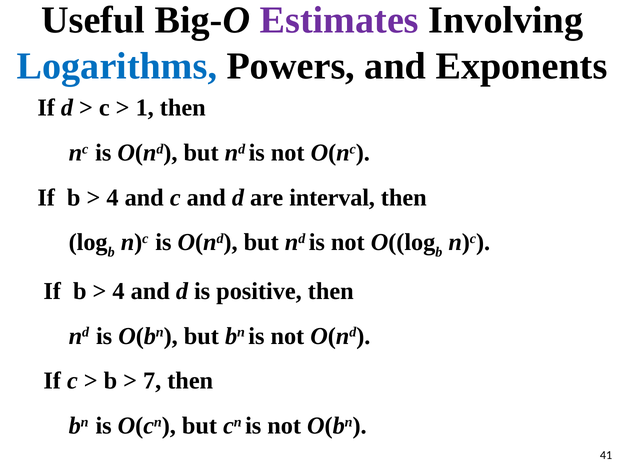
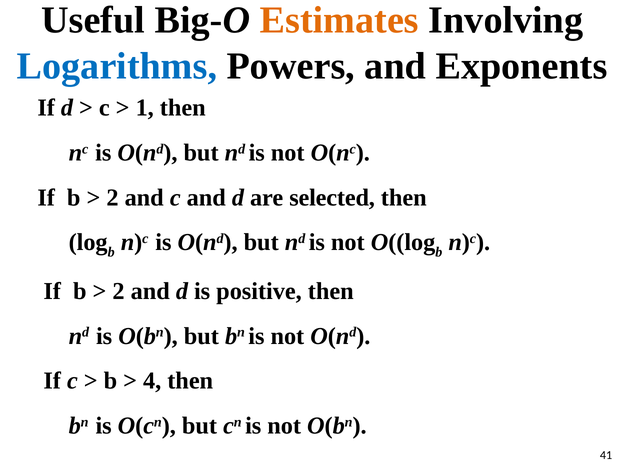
Estimates colour: purple -> orange (339, 20)
4: 4 -> 2 (112, 198)
interval: interval -> selected (332, 198)
4: 4 -> 2 (119, 291)
7: 7 -> 4 (152, 381)
